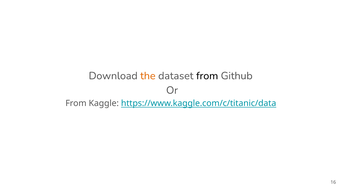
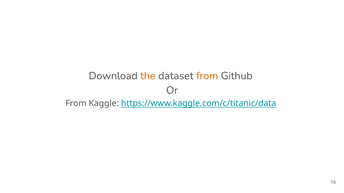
from colour: black -> orange (207, 76)
